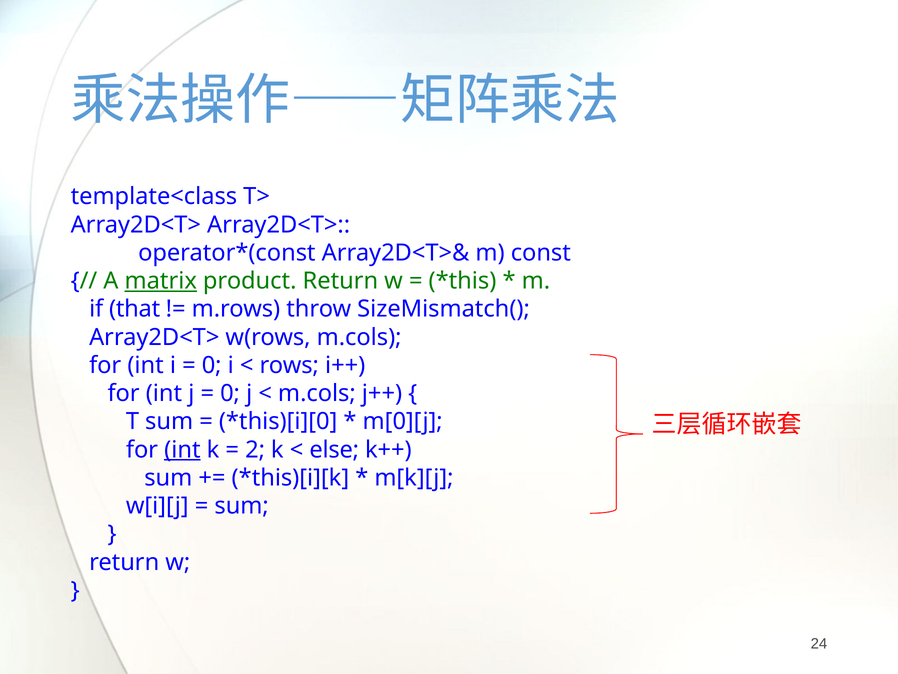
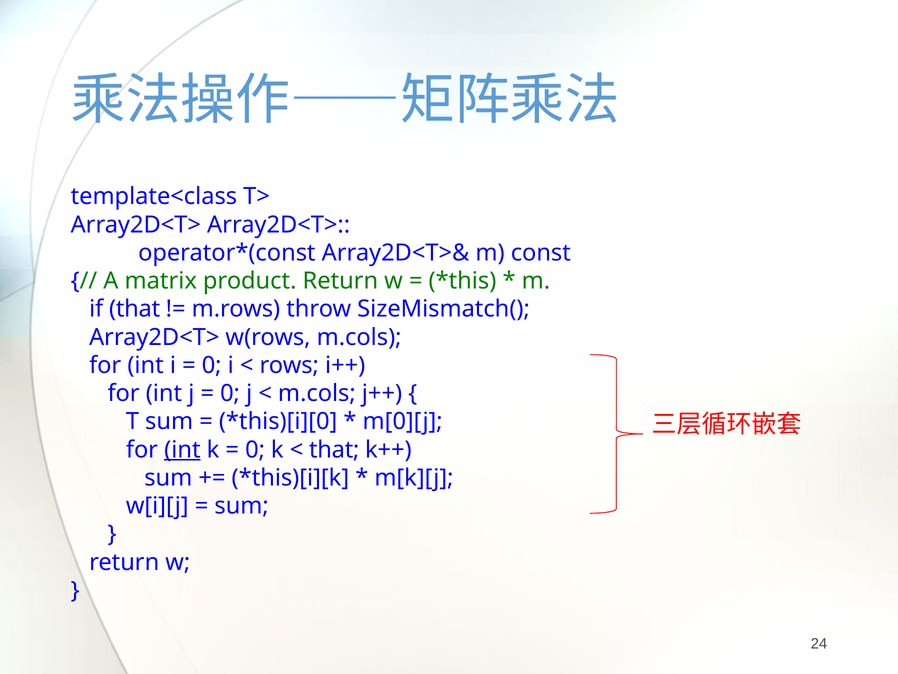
matrix underline: present -> none (161, 281)
2: 2 -> 0 (255, 449)
else: else -> that (334, 449)
